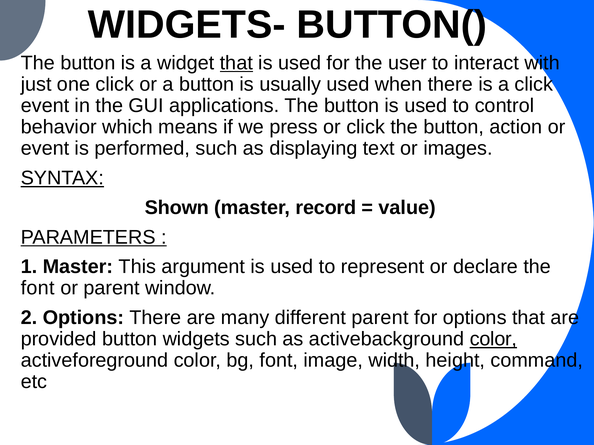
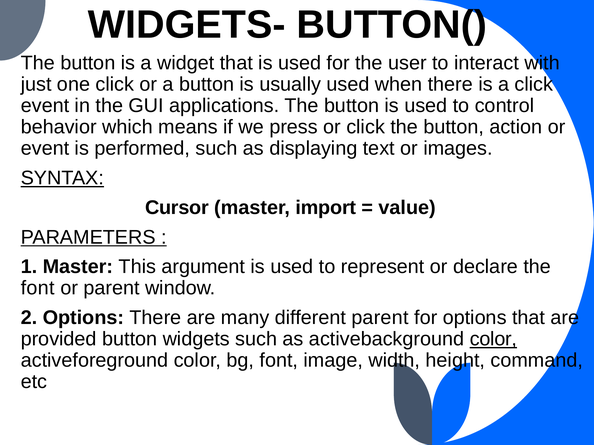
that underline: present -> none (236, 63)
Shown: Shown -> Cursor (177, 208)
record: record -> import (326, 208)
